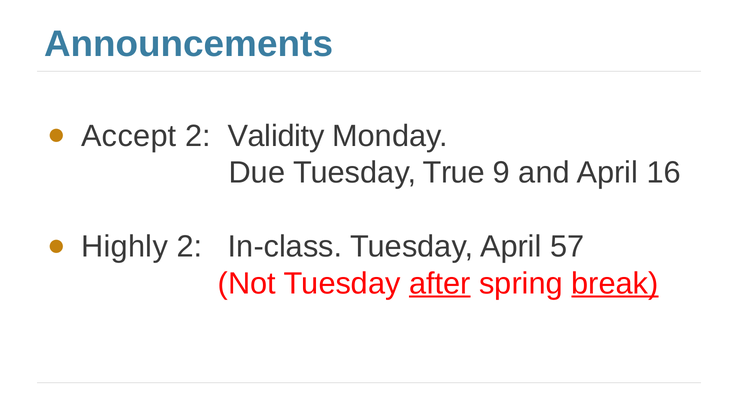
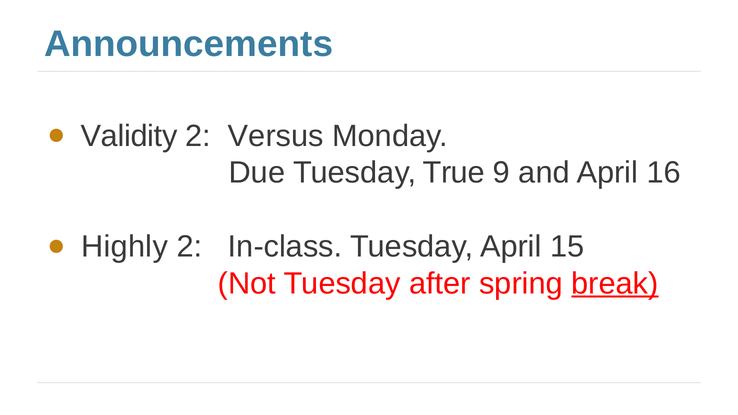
Accept: Accept -> Validity (129, 136)
Validity: Validity -> Versus (276, 136)
57: 57 -> 15 (567, 247)
after underline: present -> none (440, 284)
